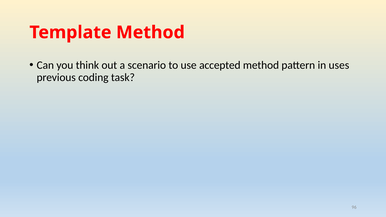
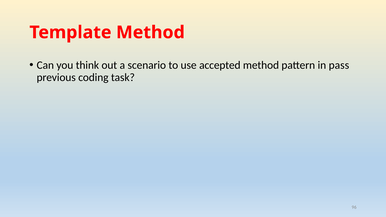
uses: uses -> pass (339, 65)
